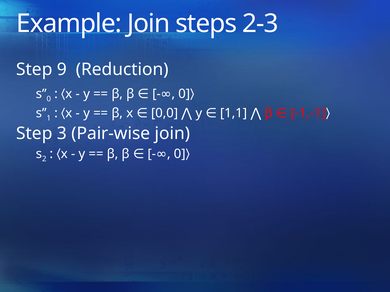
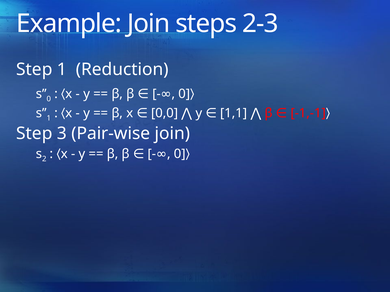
Step 9: 9 -> 1 (62, 69)
